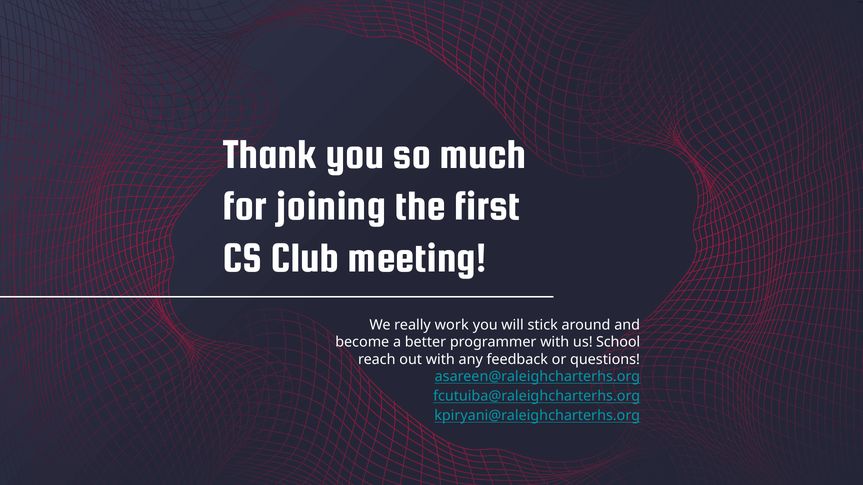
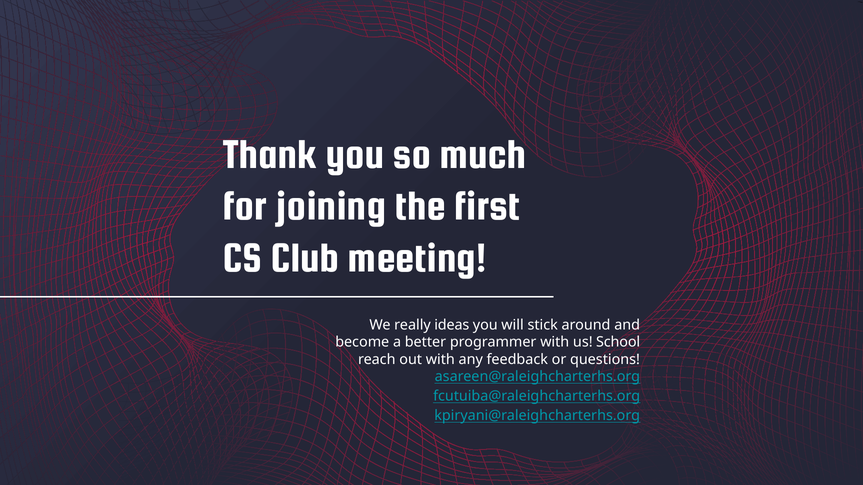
work: work -> ideas (452, 325)
